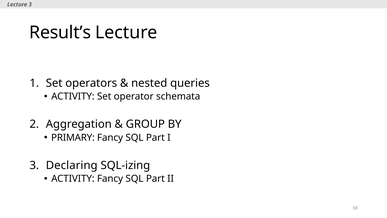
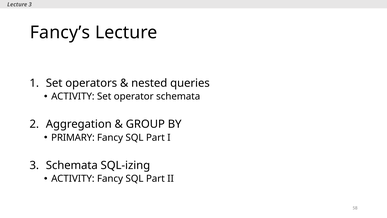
Result’s: Result’s -> Fancy’s (60, 33)
3 Declaring: Declaring -> Schemata (72, 165)
